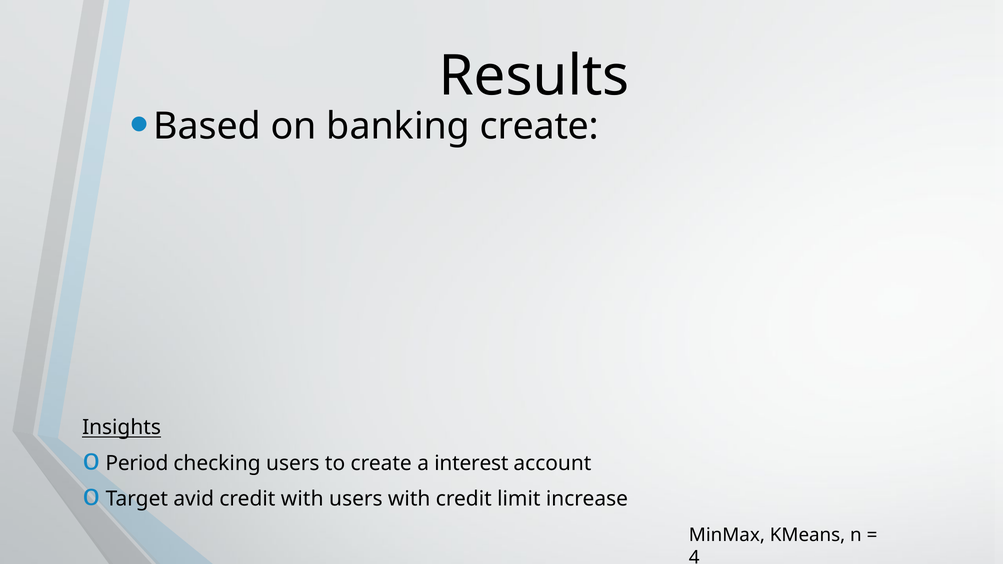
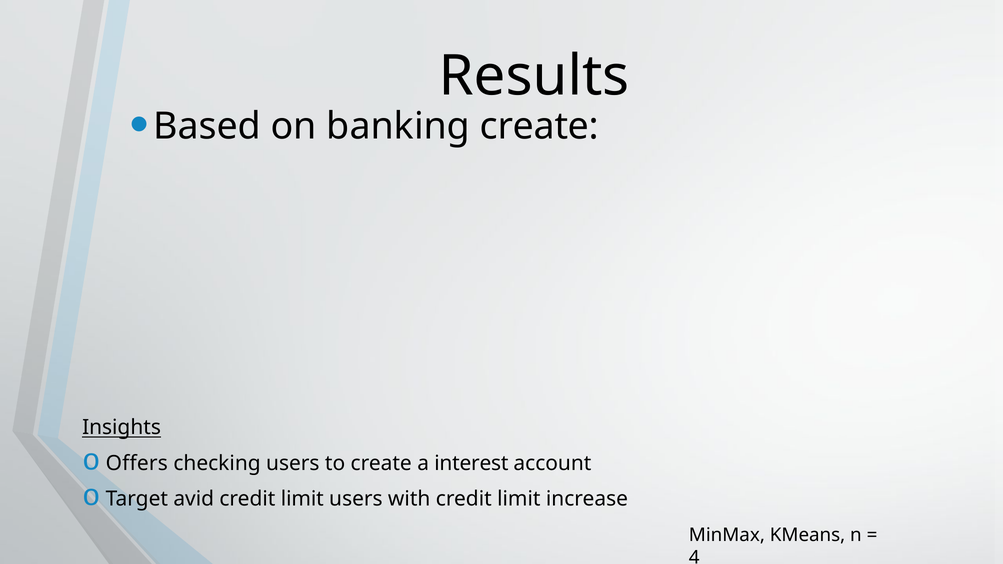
Period: Period -> Offers (137, 463)
avid credit with: with -> limit (302, 499)
